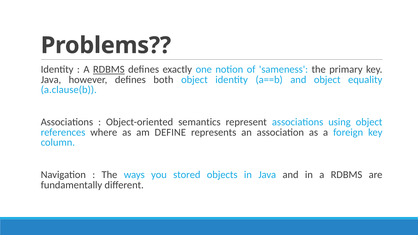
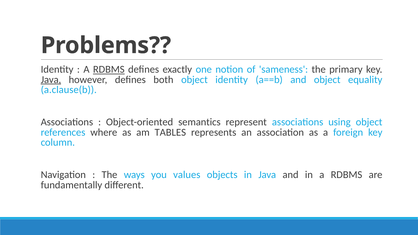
Java underline: none -> present (51, 80)
DEFINE: DEFINE -> TABLES (170, 132)
stored: stored -> values (187, 175)
